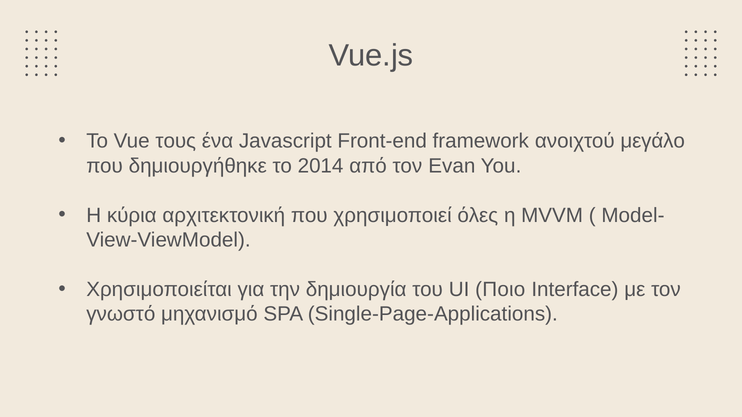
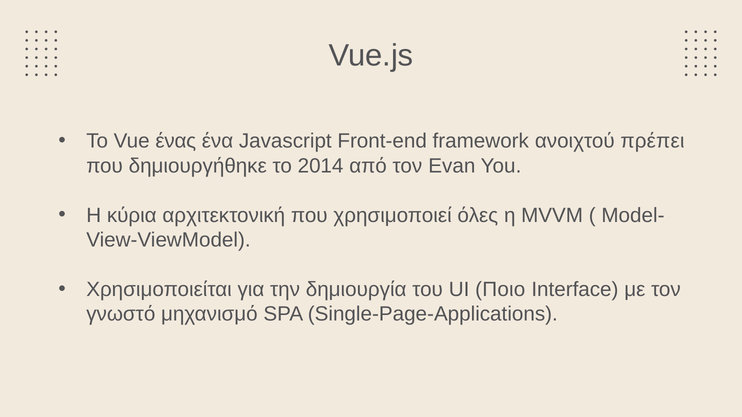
τους: τους -> ένας (176, 141)
μεγάλο: μεγάλο -> πρέπει (652, 141)
